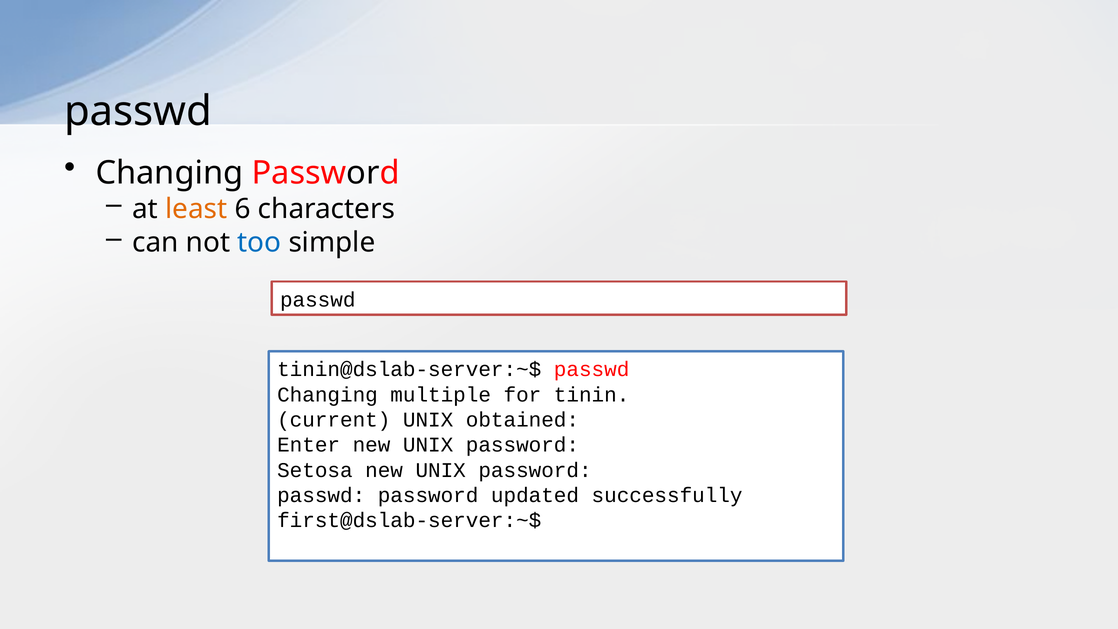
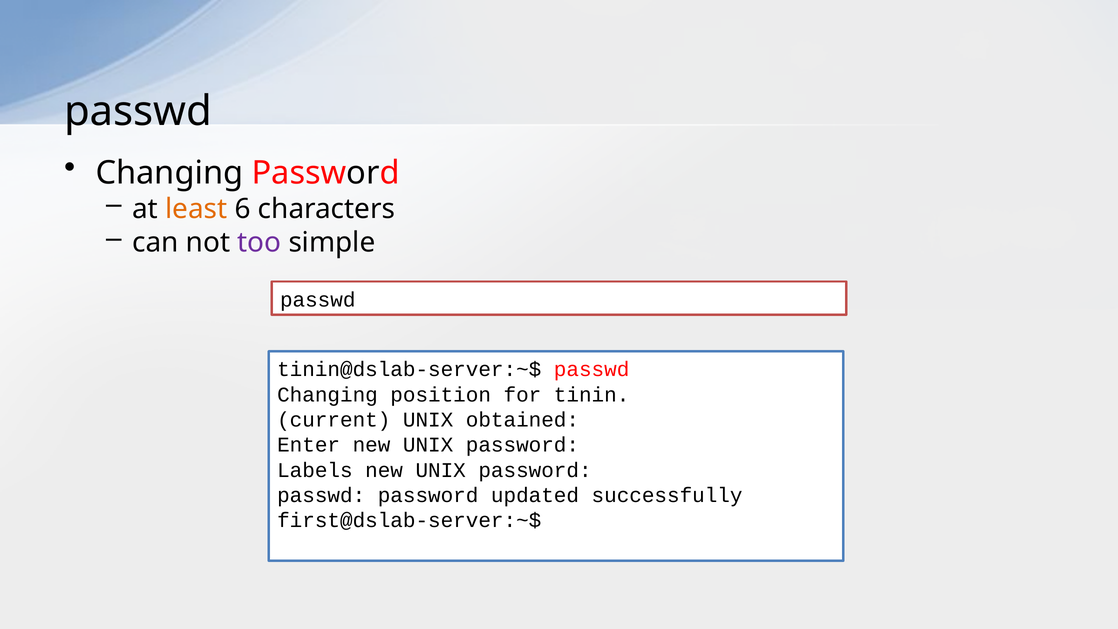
too colour: blue -> purple (259, 242)
multiple: multiple -> position (441, 395)
Setosa: Setosa -> Labels (315, 470)
